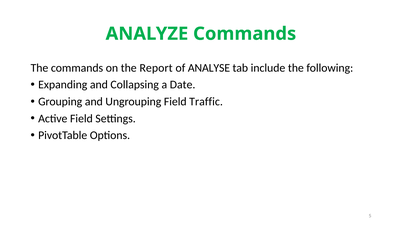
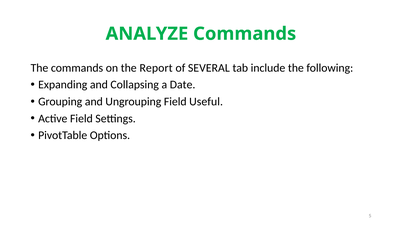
ANALYSE: ANALYSE -> SEVERAL (209, 68)
Traffic: Traffic -> Useful (206, 102)
